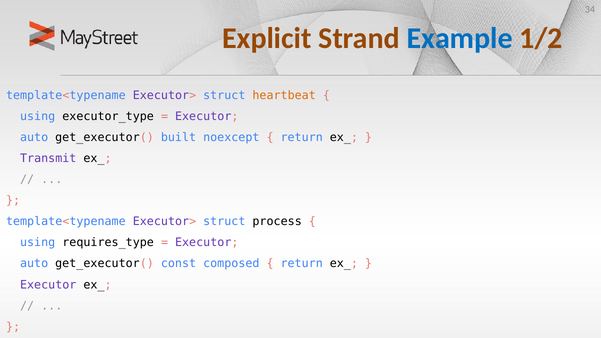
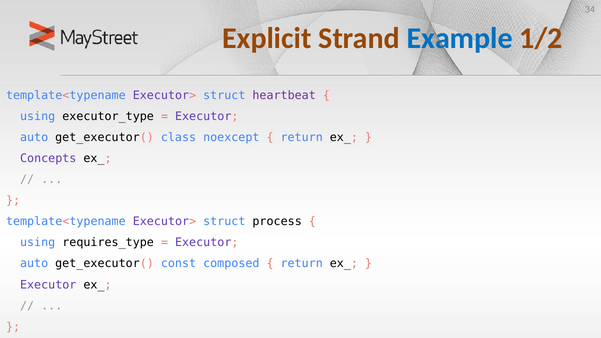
heartbeat colour: orange -> purple (284, 95)
built: built -> class (178, 137)
Transmit: Transmit -> Concepts (48, 159)
